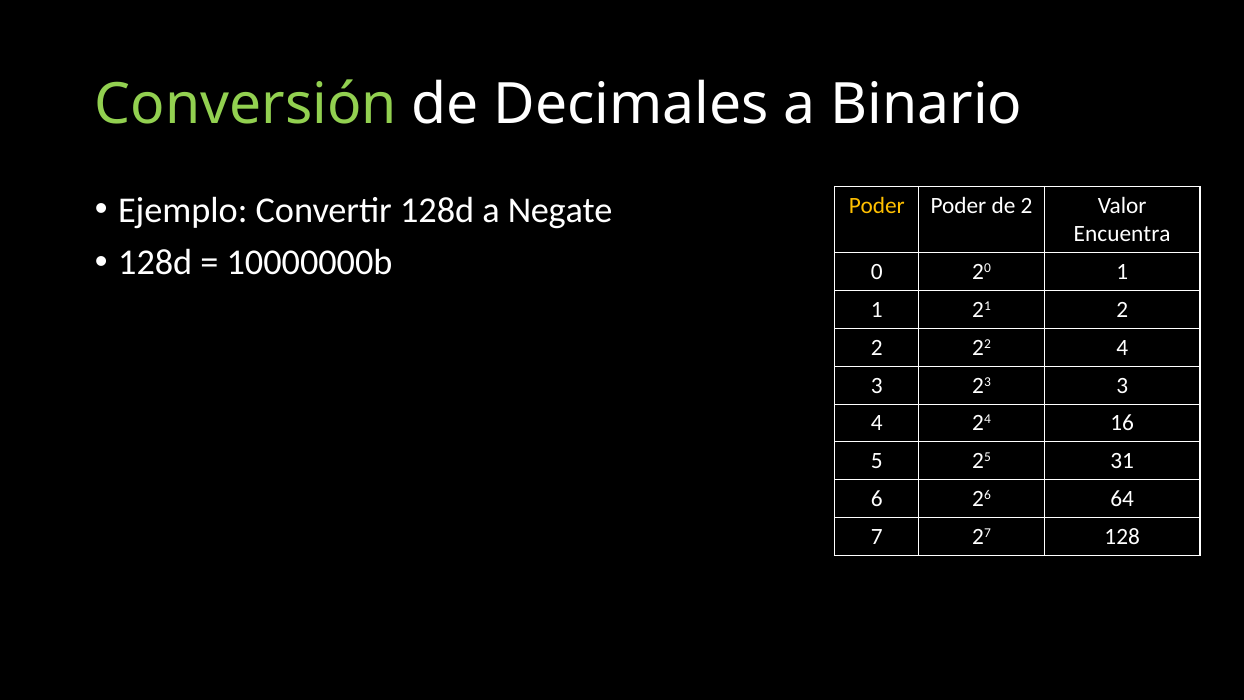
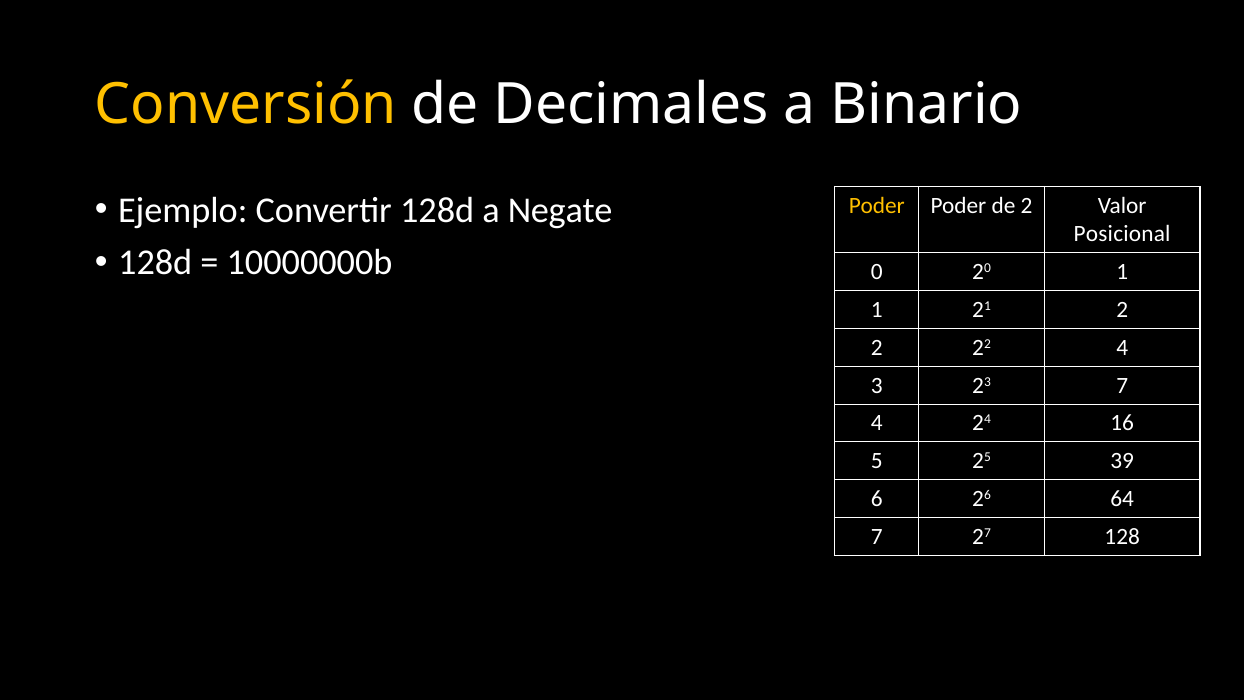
Conversión colour: light green -> yellow (246, 104)
Encuentra: Encuentra -> Posicional (1122, 234)
23 3: 3 -> 7 (1122, 385)
31: 31 -> 39 (1122, 461)
